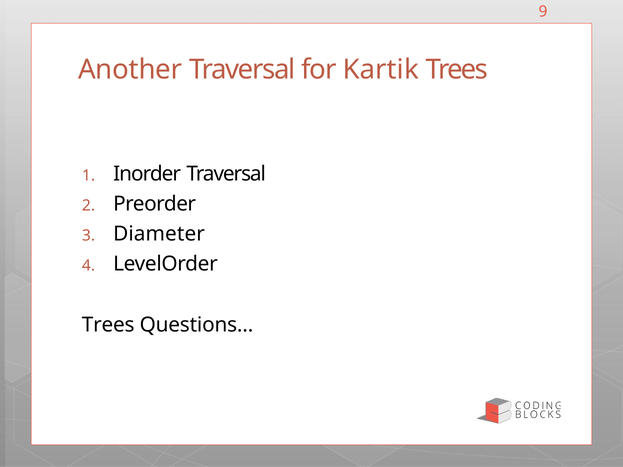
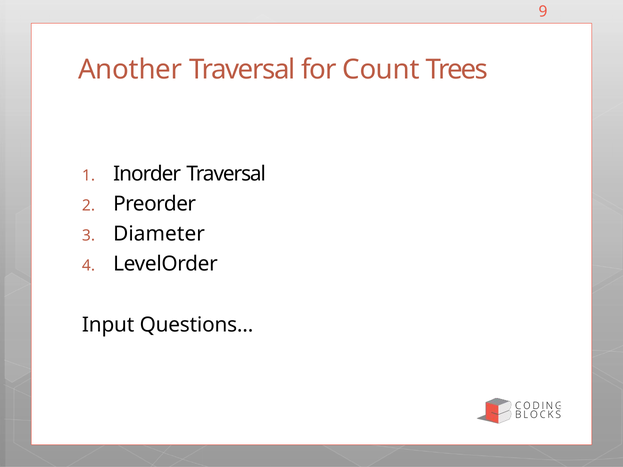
Kartik: Kartik -> Count (381, 70)
Trees: Trees -> Input (108, 325)
